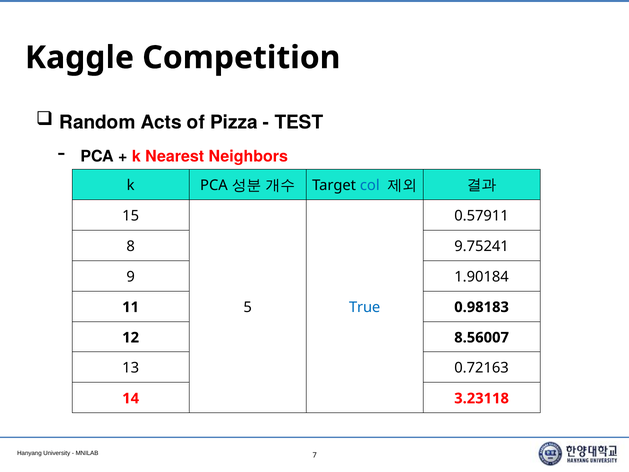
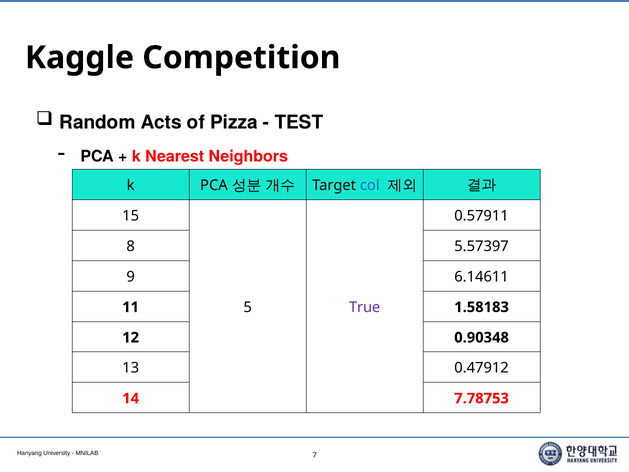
9.75241: 9.75241 -> 5.57397 (482, 246)
1.90184: 1.90184 -> 6.14611 (482, 277)
True colour: blue -> purple (365, 307)
0.98183: 0.98183 -> 1.58183 (482, 307)
8.56007: 8.56007 -> 0.90348 (482, 337)
0.72163: 0.72163 -> 0.47912 (482, 368)
3.23118: 3.23118 -> 7.78753 (482, 398)
